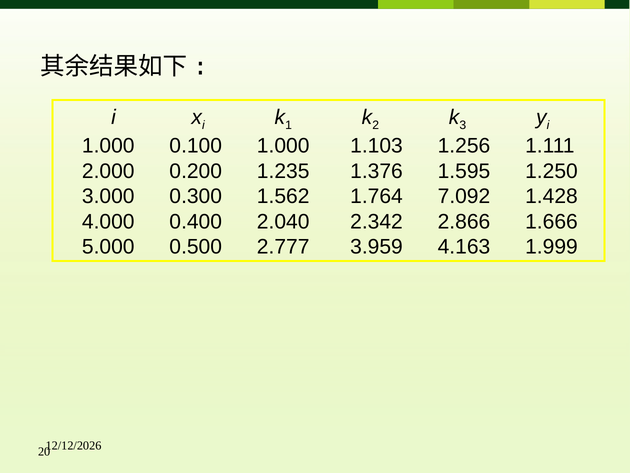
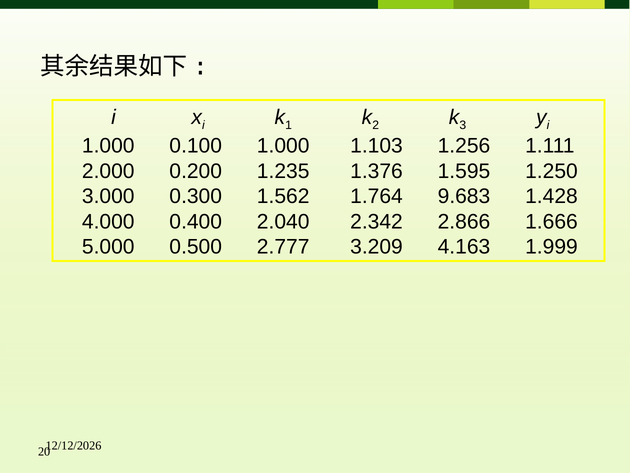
7.092: 7.092 -> 9.683 (464, 196)
3.959: 3.959 -> 3.209 (376, 247)
